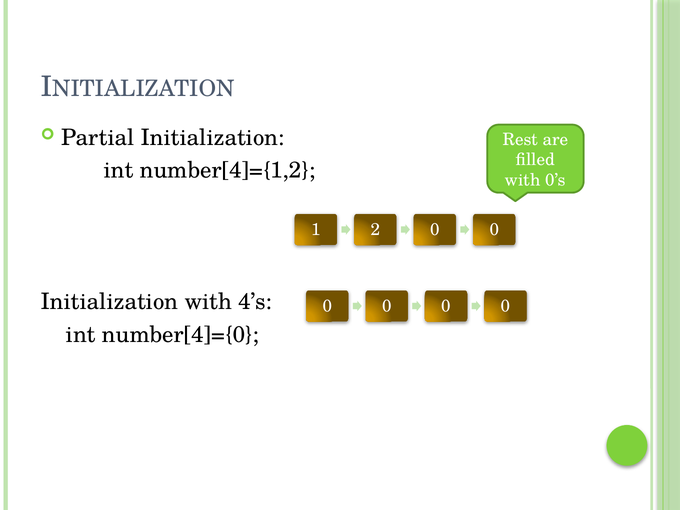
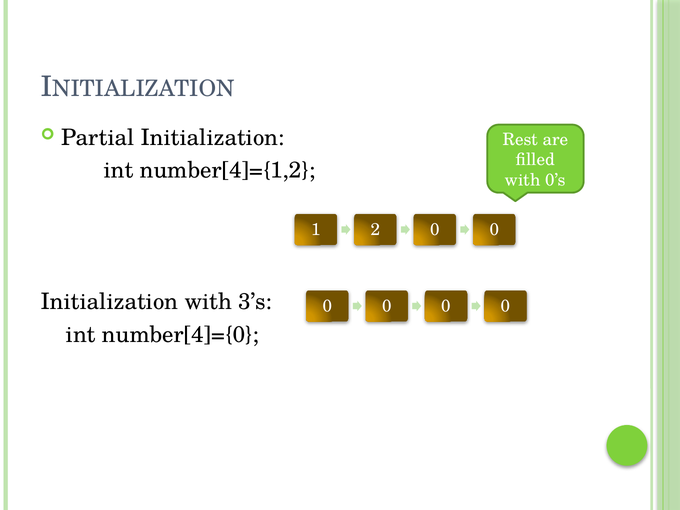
4’s: 4’s -> 3’s (255, 302)
